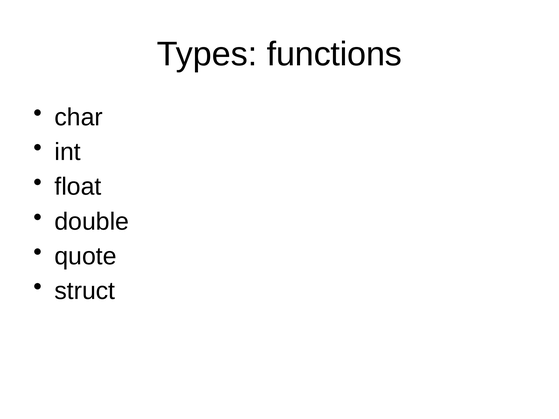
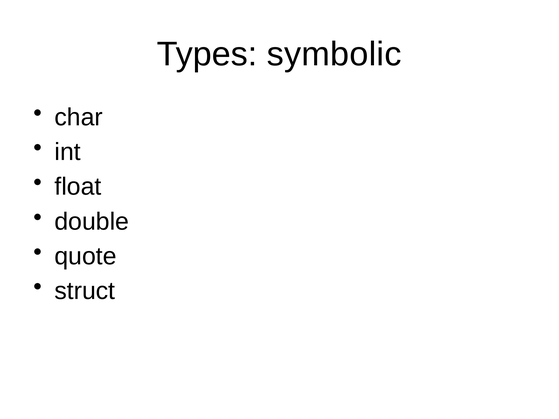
functions: functions -> symbolic (334, 54)
